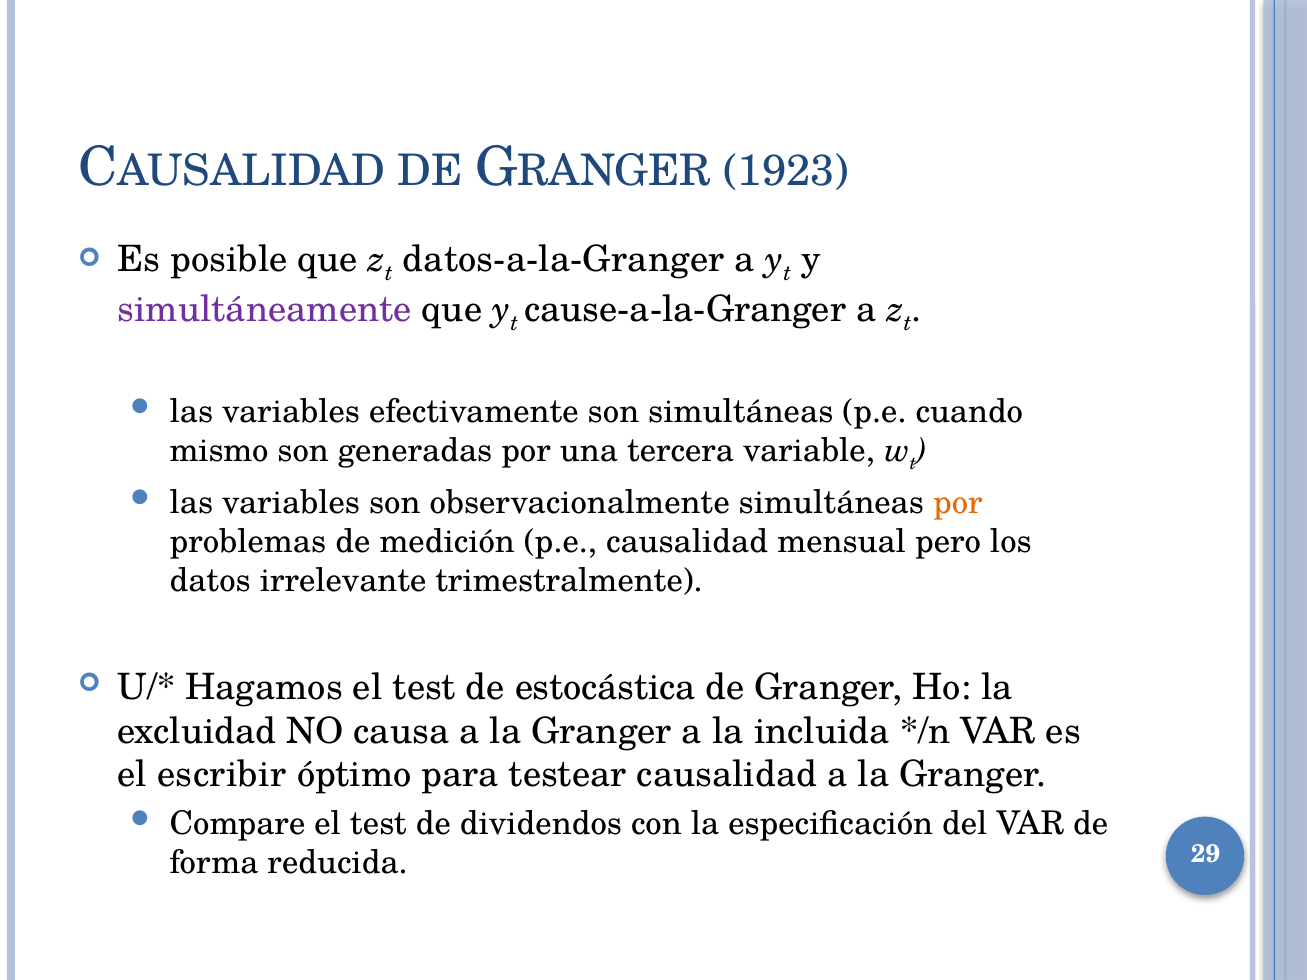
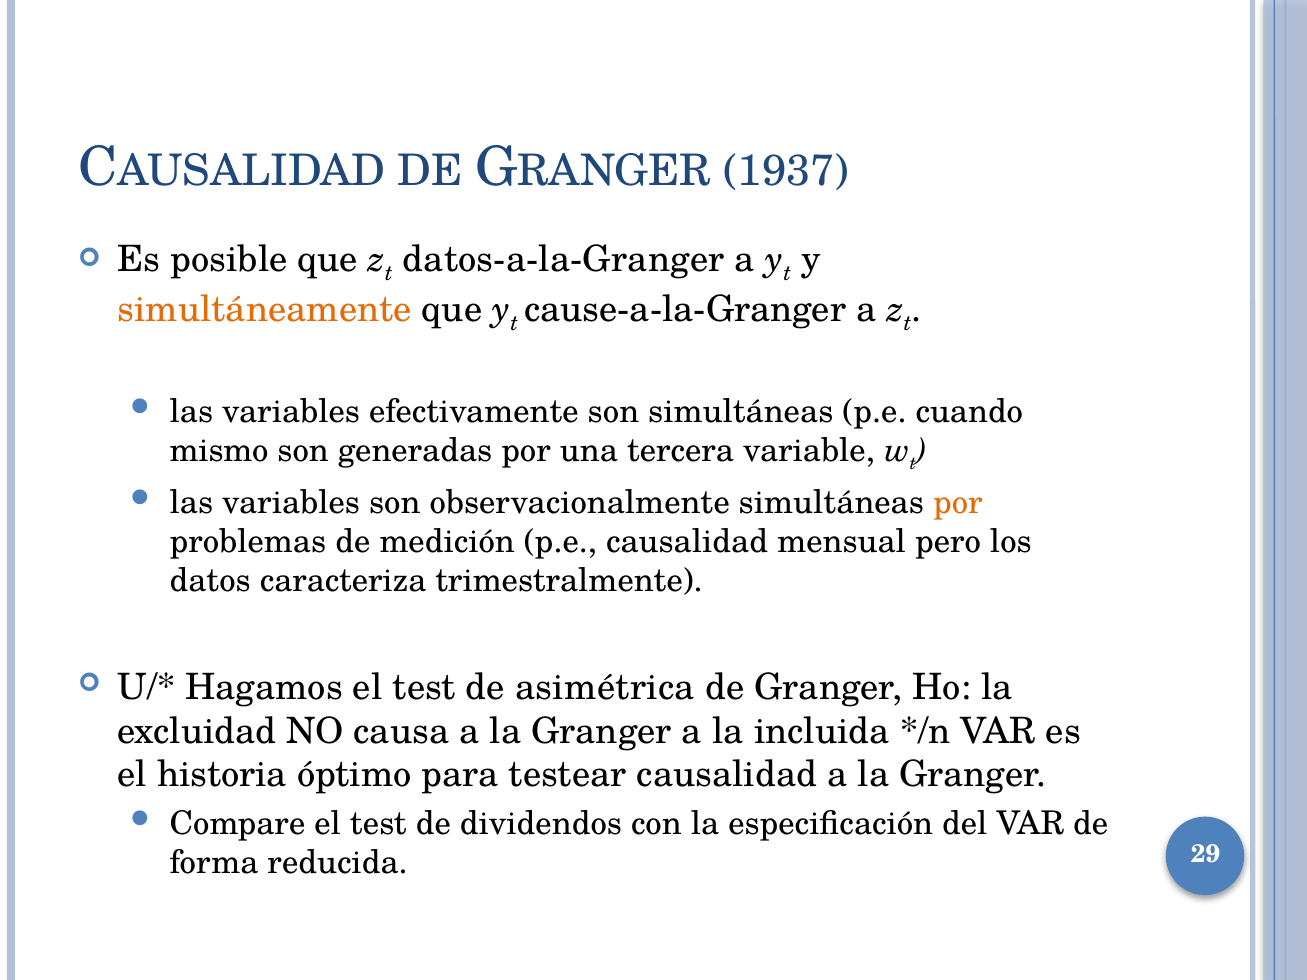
1923: 1923 -> 1937 (786, 171)
simultáneamente colour: purple -> orange (265, 310)
irrelevante: irrelevante -> caracteriza (343, 581)
estocástica: estocástica -> asimétrica (605, 688)
escribir: escribir -> historia (222, 775)
